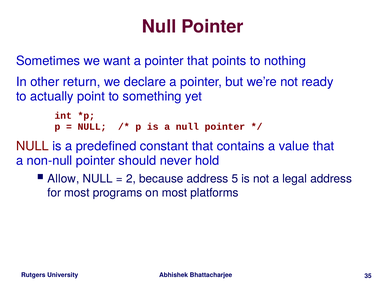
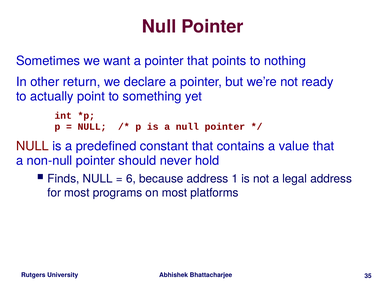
Allow: Allow -> Finds (63, 179)
2: 2 -> 6 (131, 179)
5: 5 -> 1 (235, 179)
